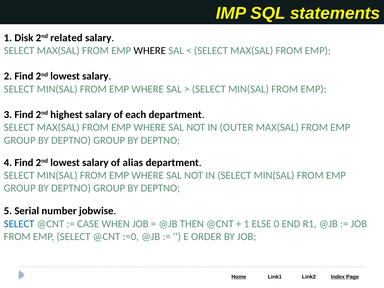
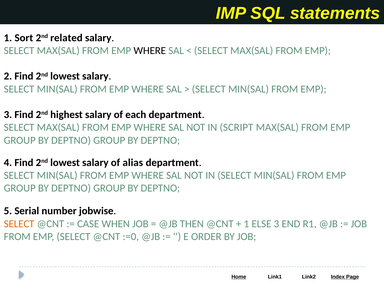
Disk: Disk -> Sort (24, 38)
OUTER: OUTER -> SCRIPT (236, 127)
SELECT colour: blue -> orange (19, 224)
ELSE 0: 0 -> 3 (276, 224)
